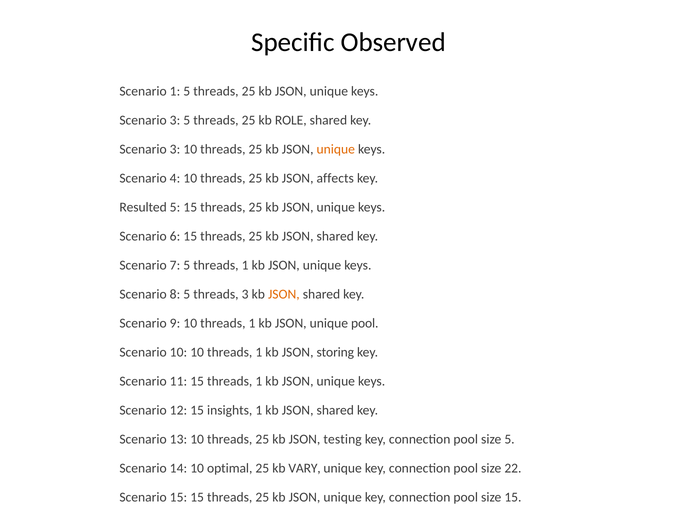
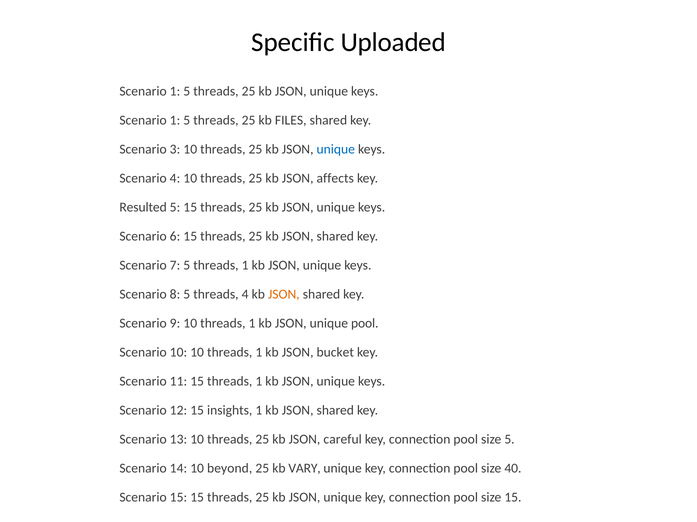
Observed: Observed -> Uploaded (393, 42)
3: 3 -> 1 (175, 121)
ROLE: ROLE -> FILES (291, 121)
unique colour: orange -> blue (336, 150)
threads 3: 3 -> 4 (245, 295)
storing: storing -> bucket (335, 353)
testing: testing -> careful (343, 440)
optimal: optimal -> beyond (230, 469)
22: 22 -> 40 (513, 469)
